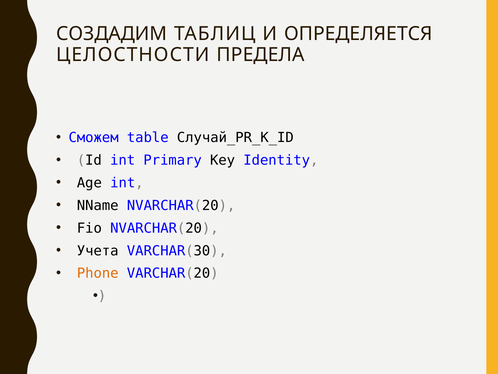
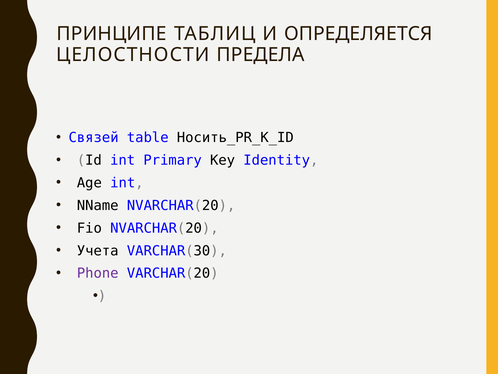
СОЗДАДИМ: СОЗДАДИМ -> ПРИНЦИПЕ (112, 34)
Сможем: Сможем -> Связей (94, 137)
Случай_PR_K_ID: Случай_PR_K_ID -> Носить_PR_K_ID (235, 137)
Phone colour: orange -> purple (98, 273)
